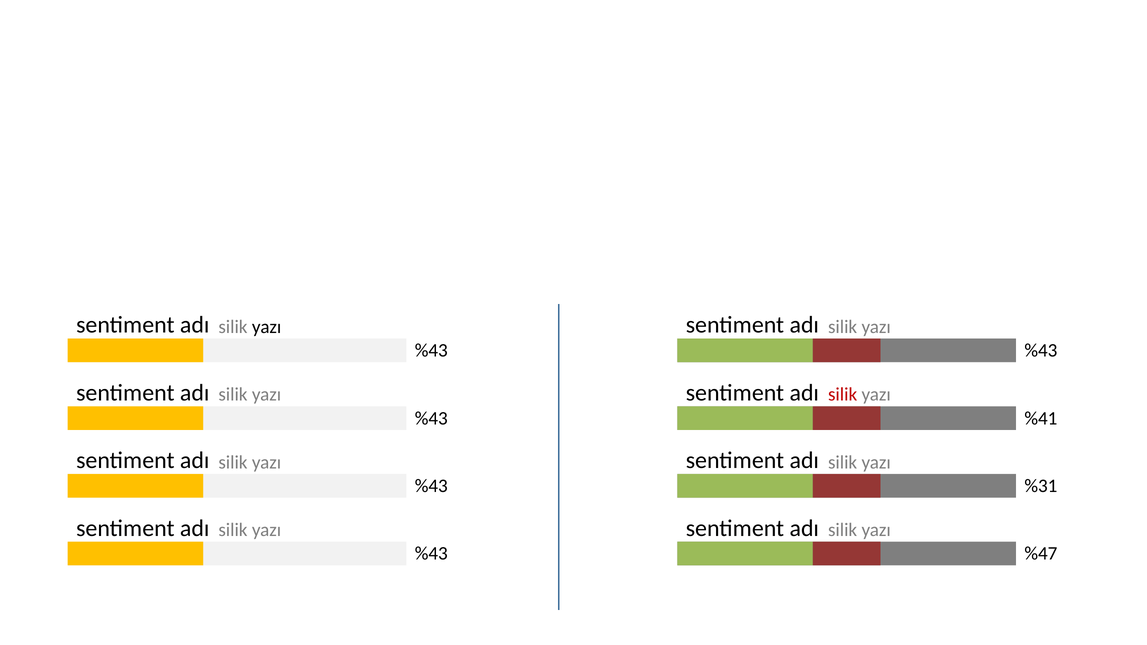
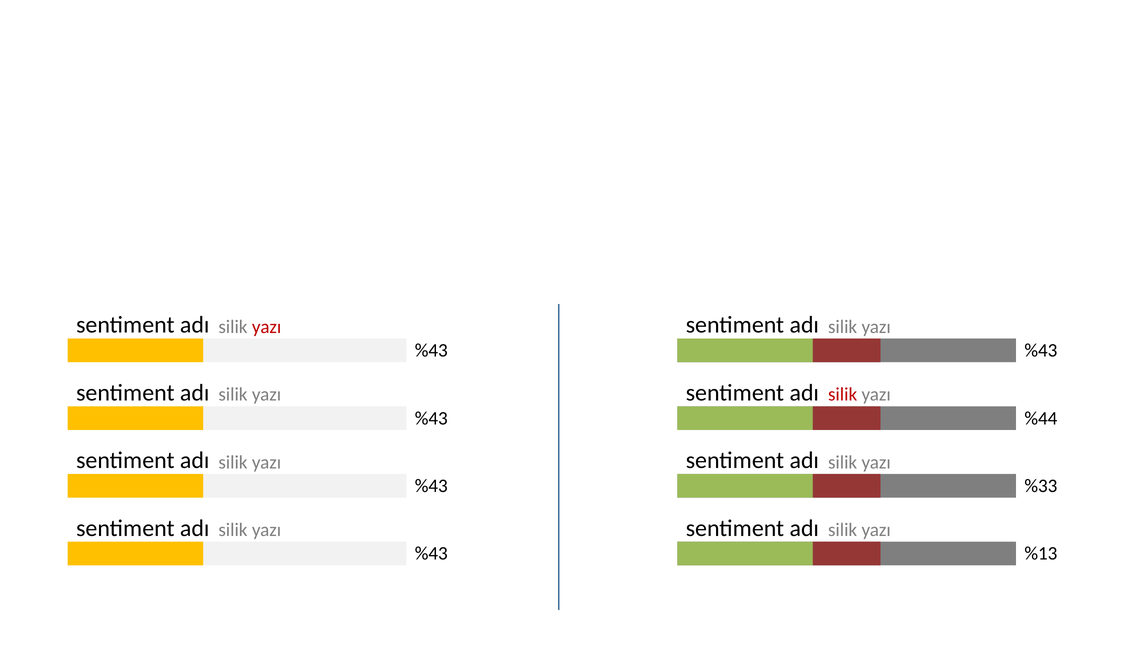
yazı colour: black -> red (267, 327)
%41: %41 -> %44 (1041, 418)
%31: %31 -> %33 (1041, 486)
%47: %47 -> %13 (1041, 554)
